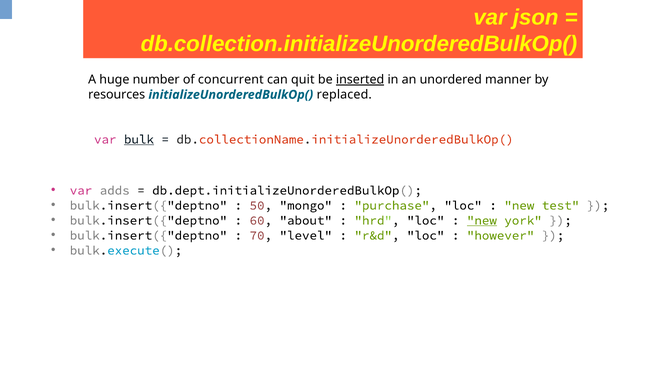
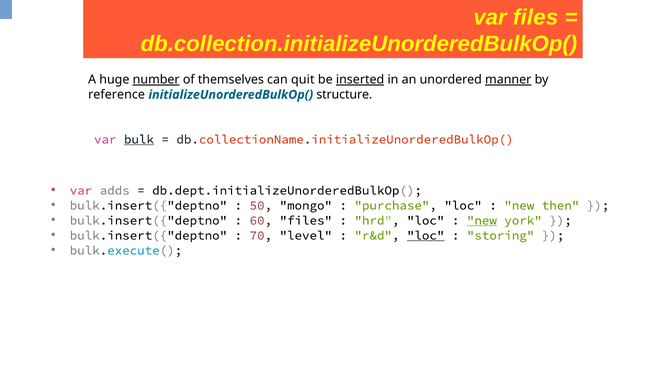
var json: json -> files (536, 17)
number underline: none -> present (156, 80)
concurrent: concurrent -> themselves (231, 80)
manner underline: none -> present (508, 80)
resources: resources -> reference (117, 95)
replaced: replaced -> structure (344, 95)
test: test -> then (561, 205)
60 about: about -> files (306, 220)
loc underline: none -> present (426, 235)
however: however -> storing (501, 235)
